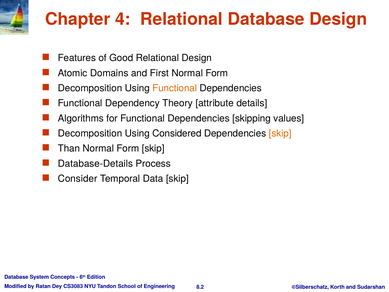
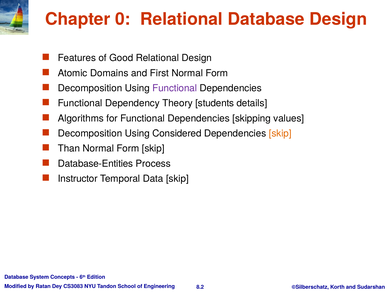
4: 4 -> 0 (123, 19)
Functional colour: orange -> purple (175, 88)
attribute: attribute -> students (215, 103)
Database-Details: Database-Details -> Database-Entities (95, 163)
Consider: Consider -> Instructor (78, 179)
